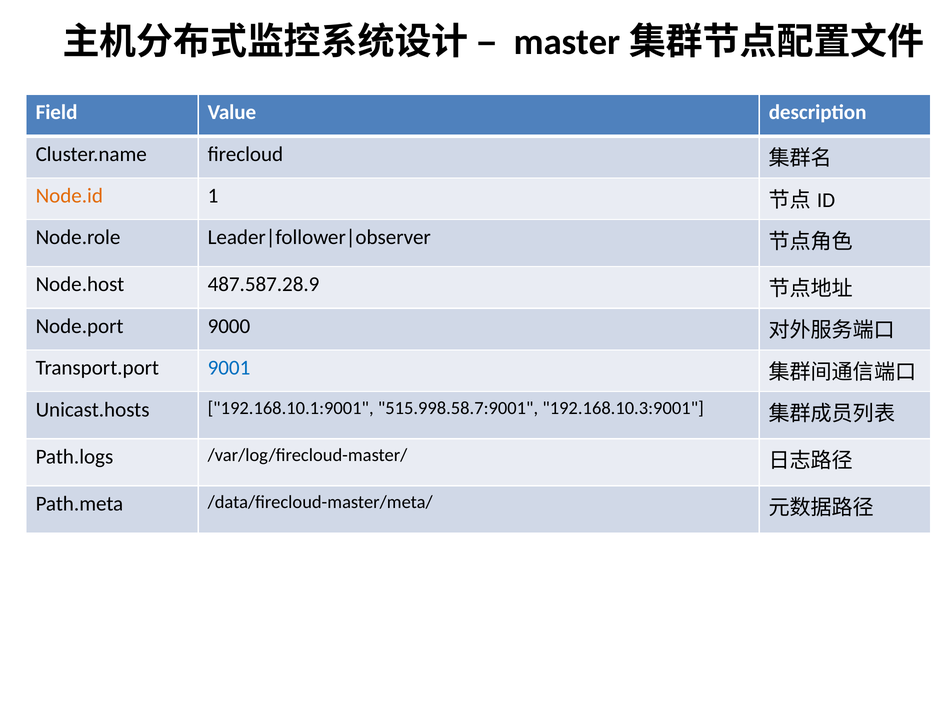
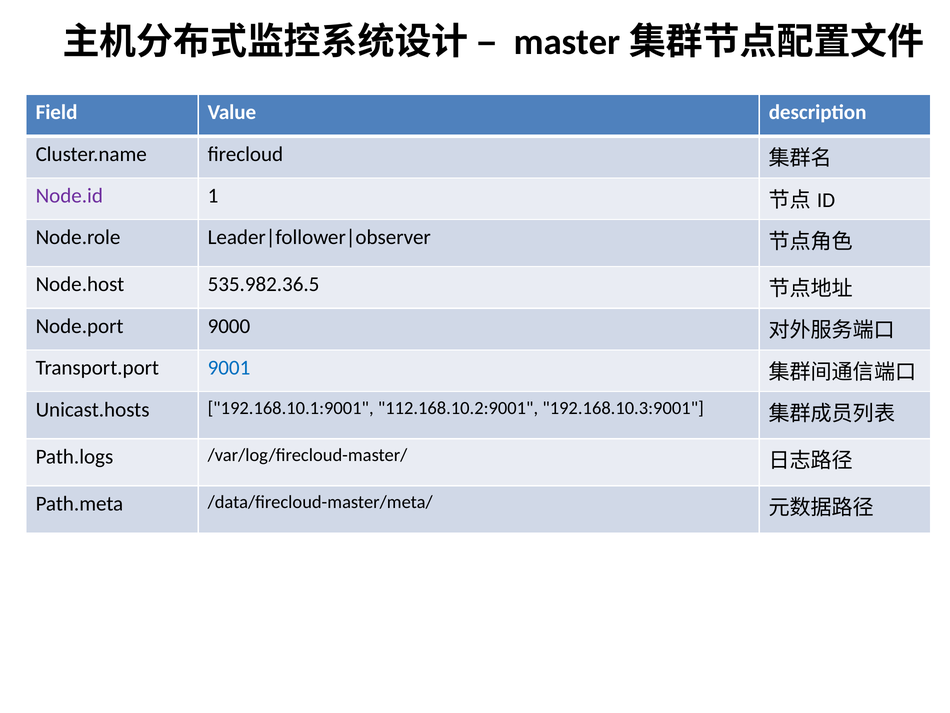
Node.id colour: orange -> purple (69, 196)
487.587.28.9: 487.587.28.9 -> 535.982.36.5 (264, 284)
515.998.58.7:9001: 515.998.58.7:9001 -> 112.168.10.2:9001 (458, 408)
